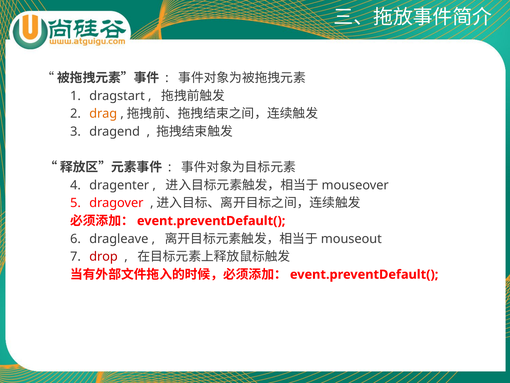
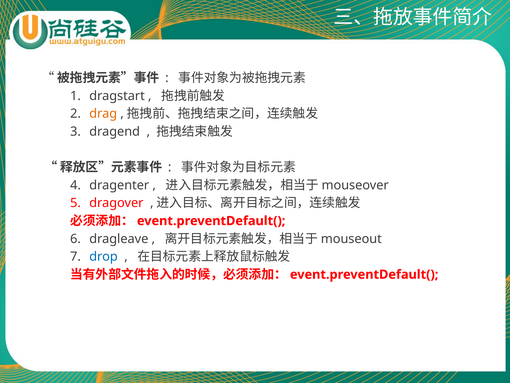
drop colour: red -> blue (103, 256)
